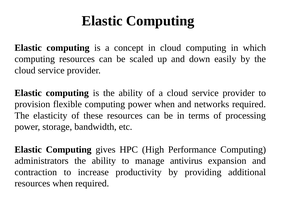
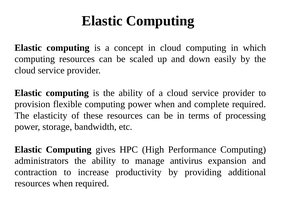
networks: networks -> complete (212, 104)
